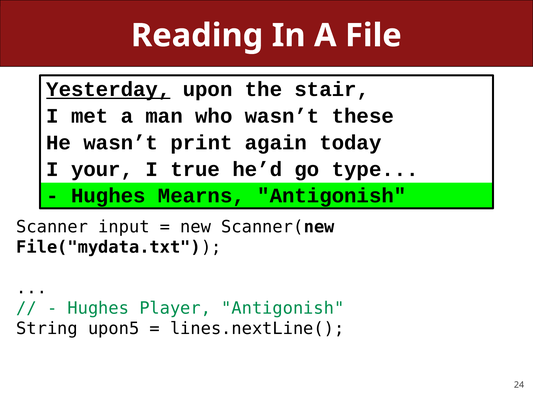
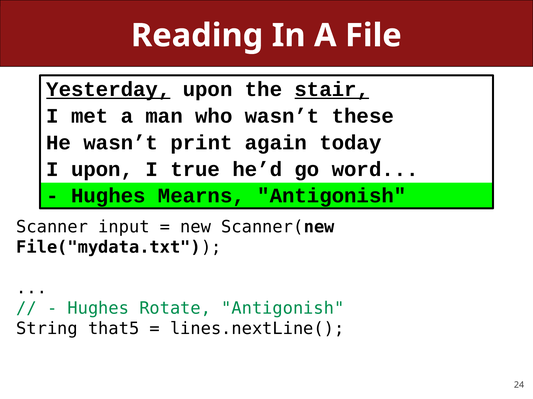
stair underline: none -> present (332, 90)
I your: your -> upon (102, 170)
type: type -> word (375, 170)
Player: Player -> Rotate (175, 309)
upon5: upon5 -> that5 (114, 329)
